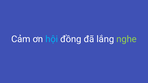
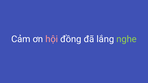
hội colour: light blue -> pink (52, 39)
